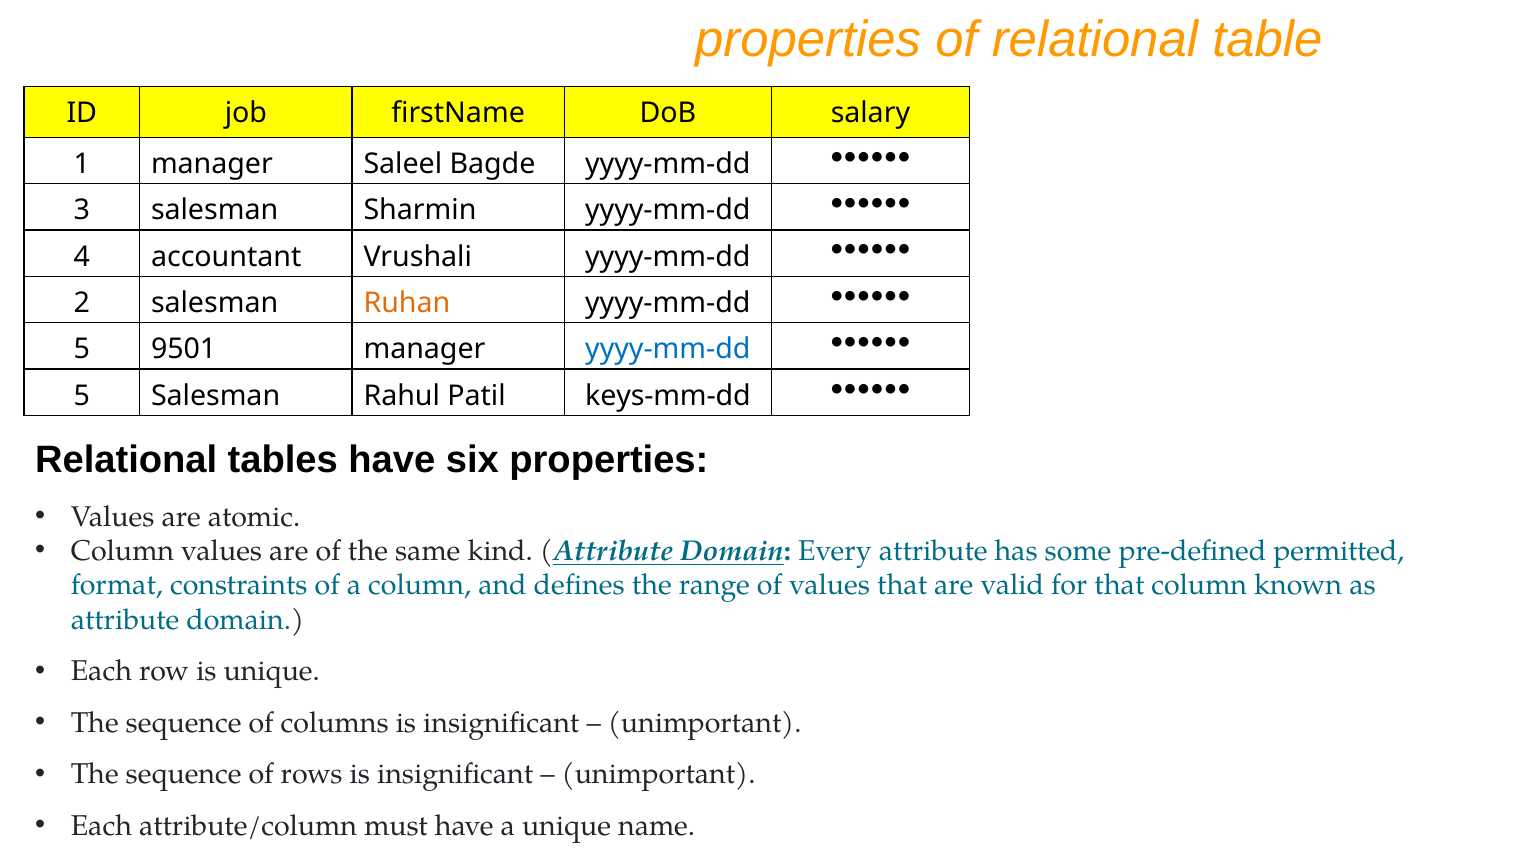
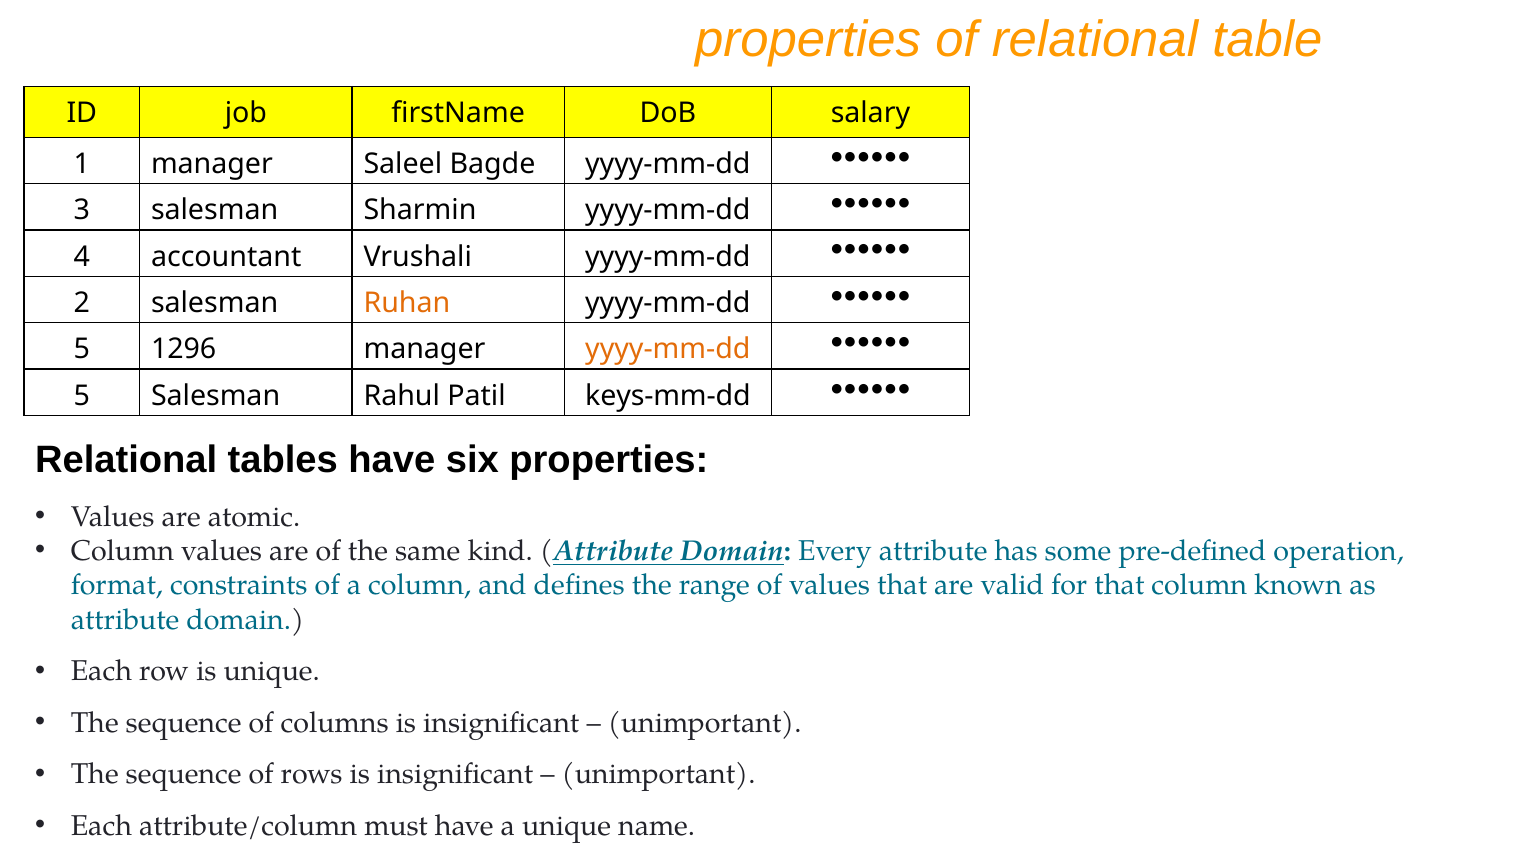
9501: 9501 -> 1296 (184, 349)
yyyy-mm-dd colour: blue -> orange (668, 349)
permitted: permitted -> operation (1339, 551)
